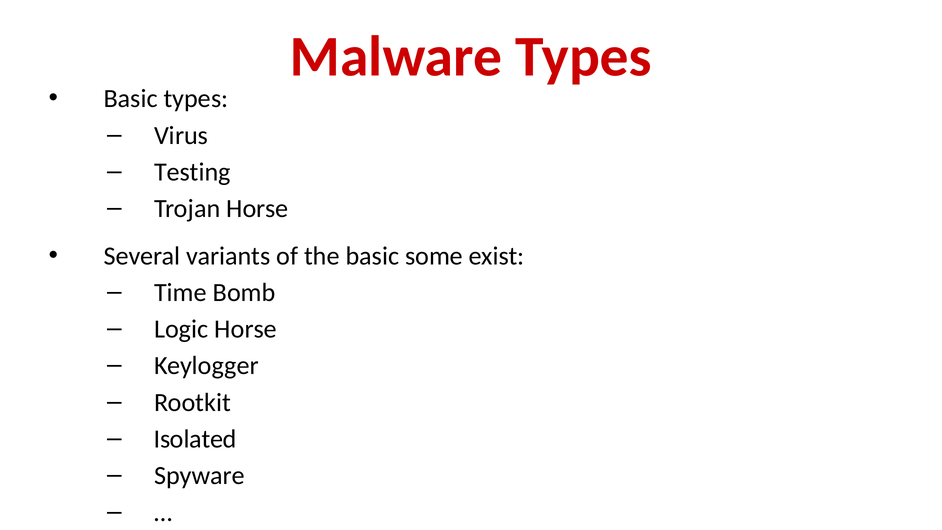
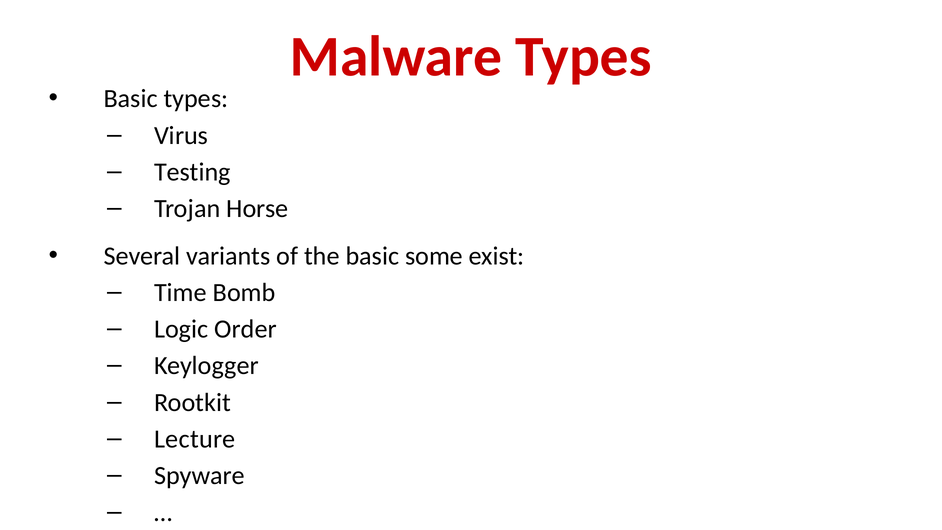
Logic Horse: Horse -> Order (246, 329)
Isolated: Isolated -> Lecture (195, 439)
